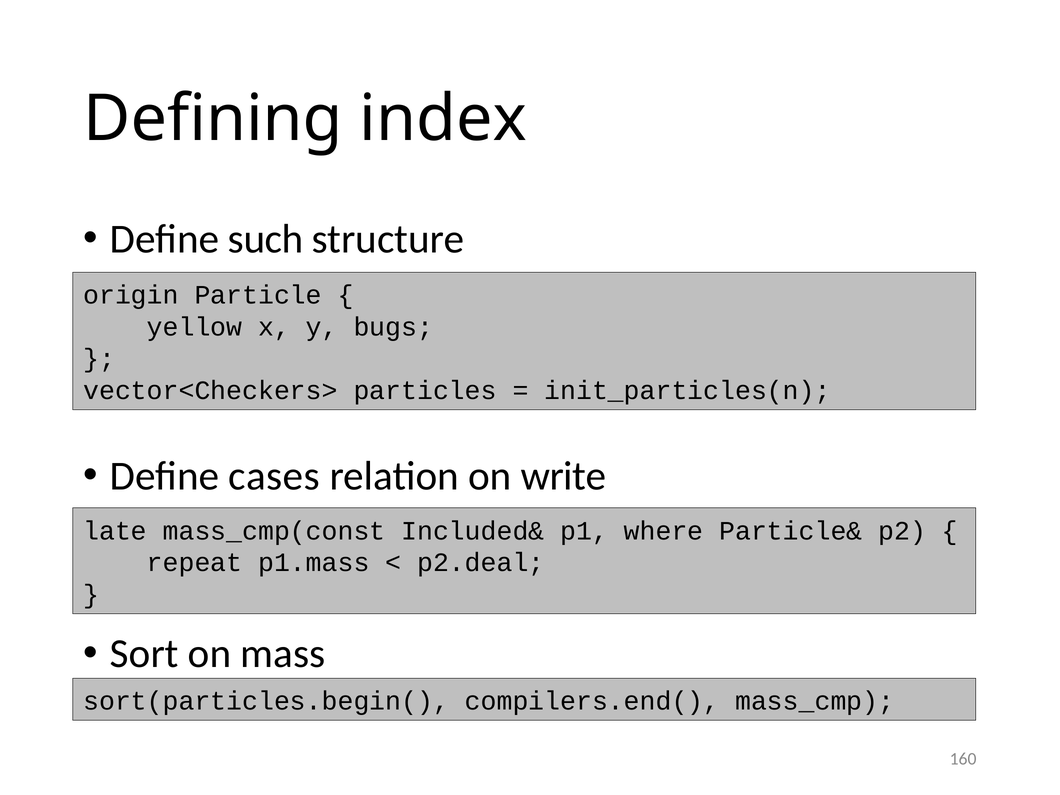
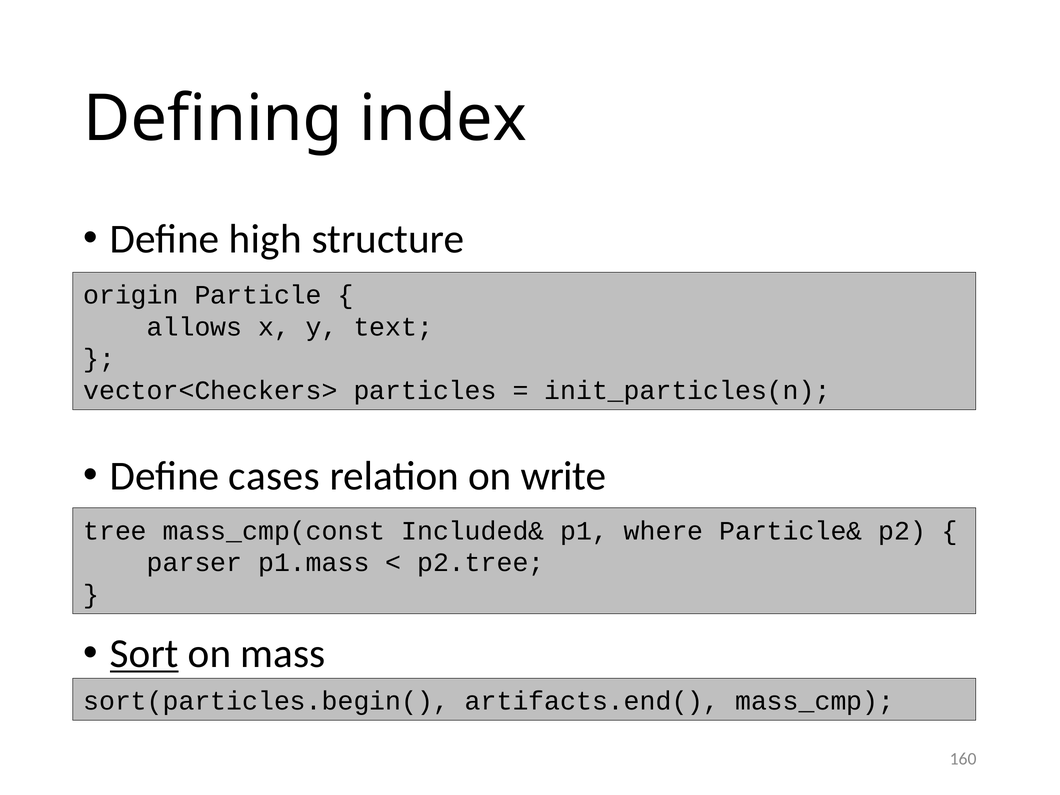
such: such -> high (265, 239)
yellow: yellow -> allows (195, 327)
bugs: bugs -> text (393, 327)
late: late -> tree (115, 531)
repeat: repeat -> parser (195, 563)
p2.deal: p2.deal -> p2.tree (481, 563)
Sort underline: none -> present (144, 654)
compilers.end(: compilers.end( -> artifacts.end( (592, 701)
